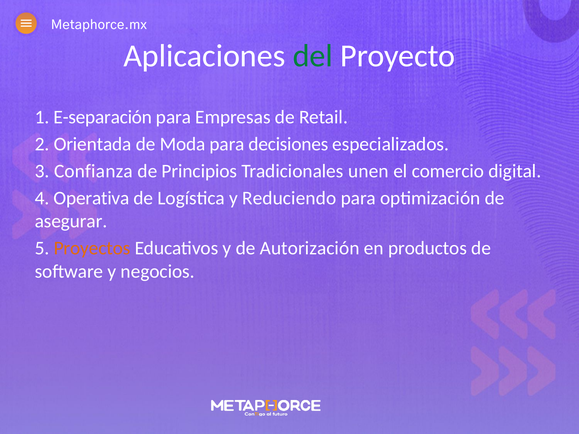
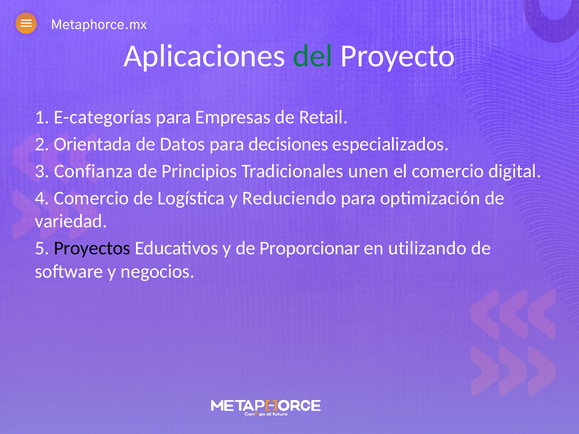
E-separación: E-separación -> E-categorías (103, 117)
Moda: Moda -> Datos (182, 144)
4 Operativa: Operativa -> Comercio (91, 198)
asegurar: asegurar -> variedad (71, 221)
Proyectos colour: orange -> black (92, 248)
Autorización: Autorización -> Proporcionar (310, 248)
productos: productos -> utilizando (427, 248)
